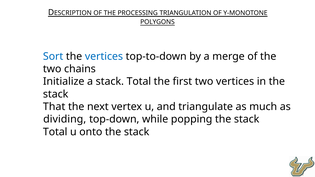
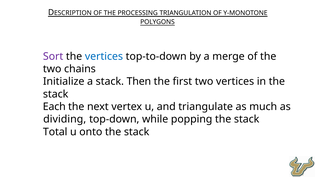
Sort colour: blue -> purple (53, 56)
stack Total: Total -> Then (139, 82)
That: That -> Each (54, 107)
